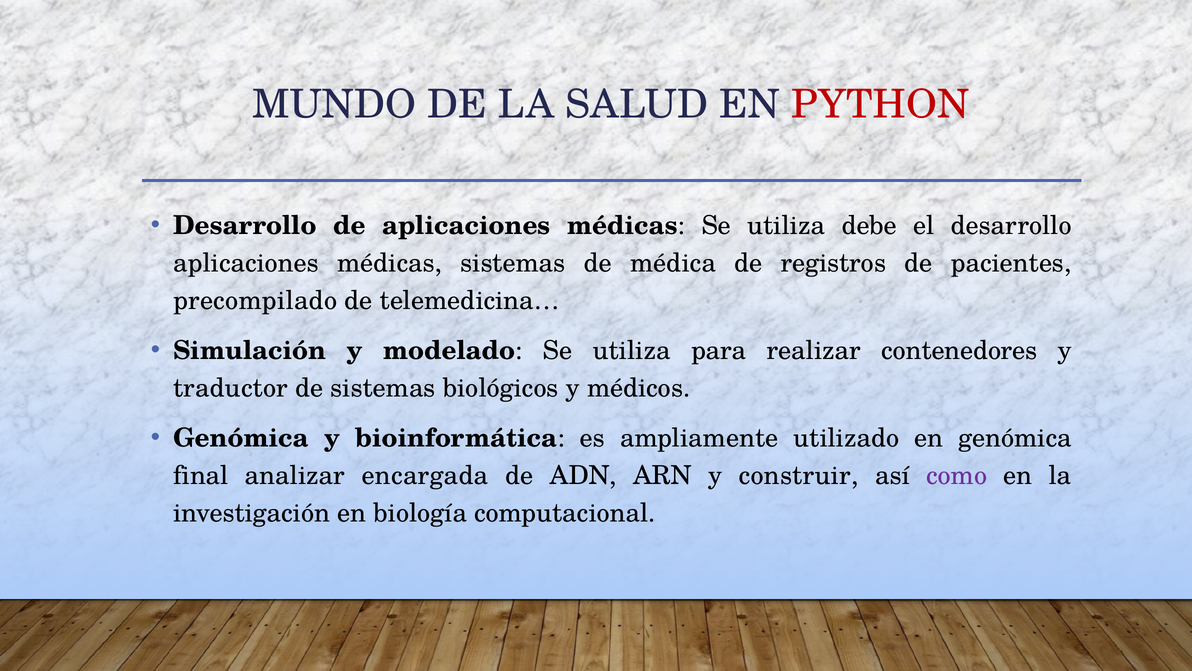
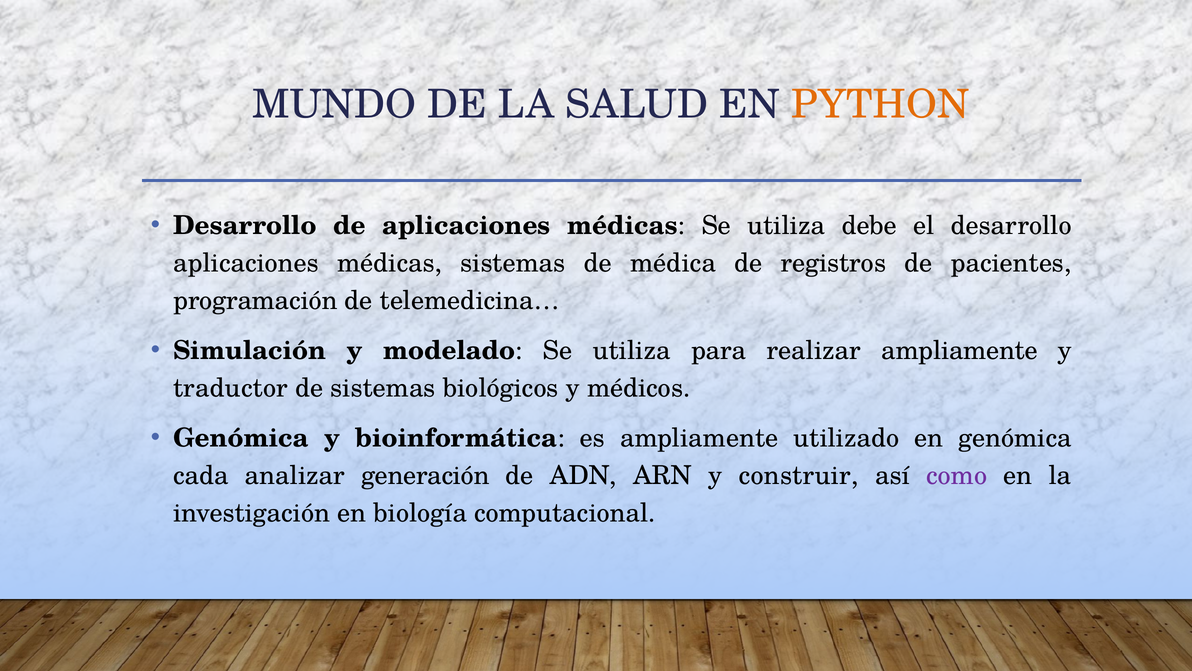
PYTHON colour: red -> orange (881, 104)
precompilado: precompilado -> programación (255, 300)
realizar contenedores: contenedores -> ampliamente (959, 350)
final: final -> cada (201, 475)
encargada: encargada -> generación (425, 475)
